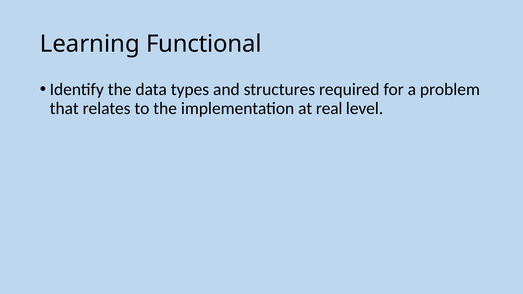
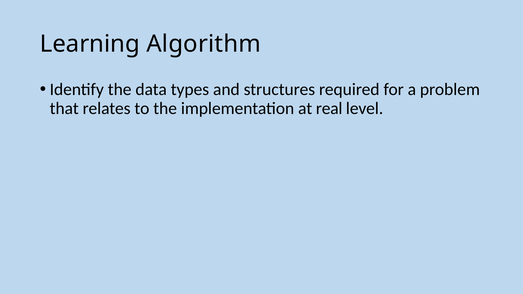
Functional: Functional -> Algorithm (204, 44)
